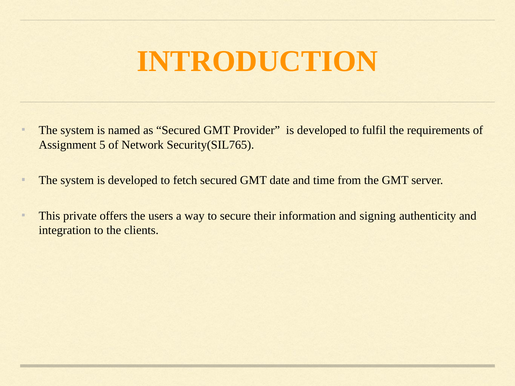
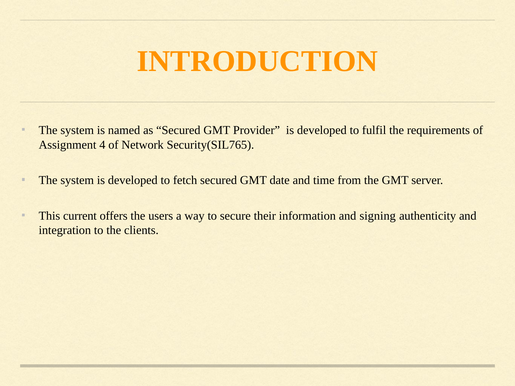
5: 5 -> 4 (102, 145)
private: private -> current (80, 216)
